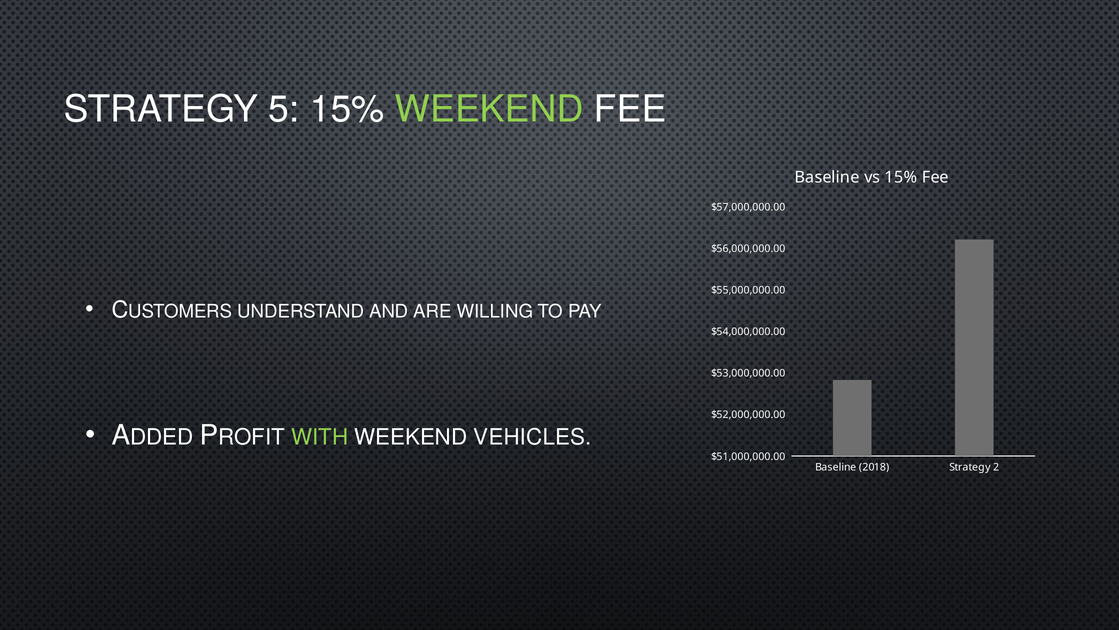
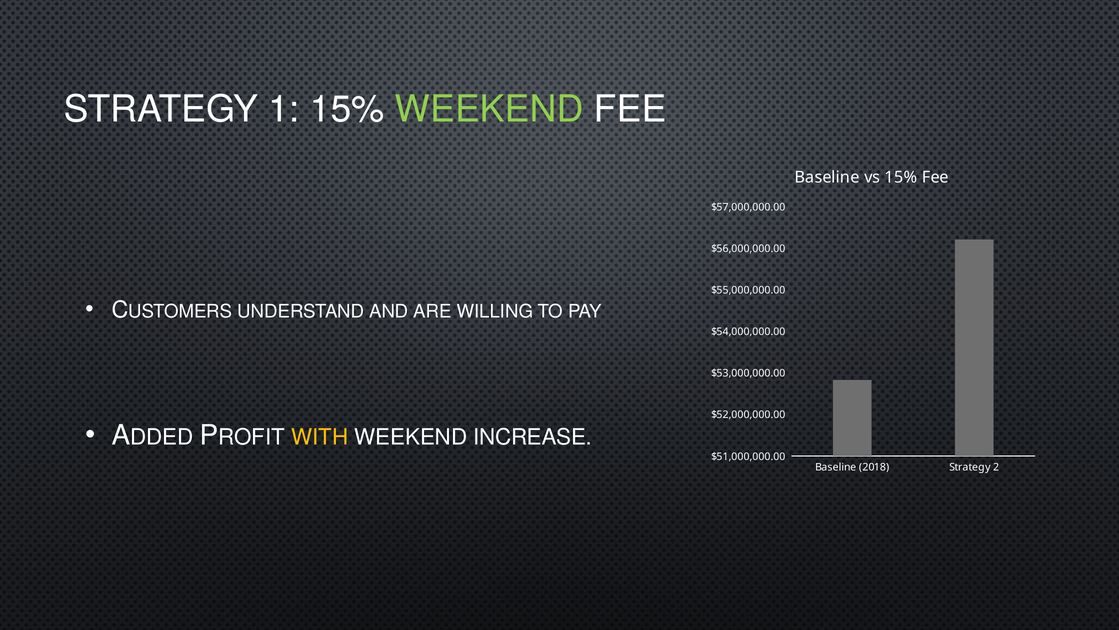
5: 5 -> 1 (284, 109)
WITH colour: light green -> yellow (320, 437)
VEHICLES: VEHICLES -> INCREASE (533, 437)
